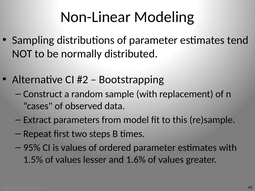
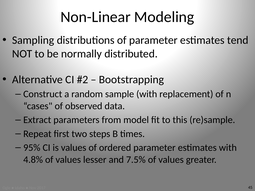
1.5%: 1.5% -> 4.8% (33, 160)
1.6%: 1.6% -> 7.5% (136, 160)
